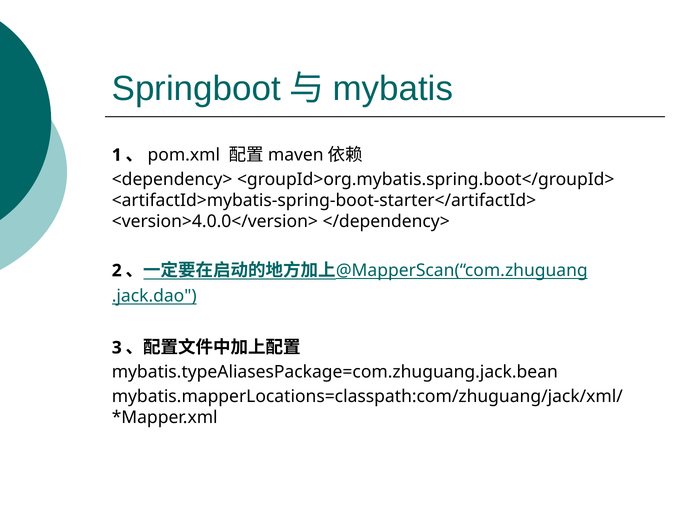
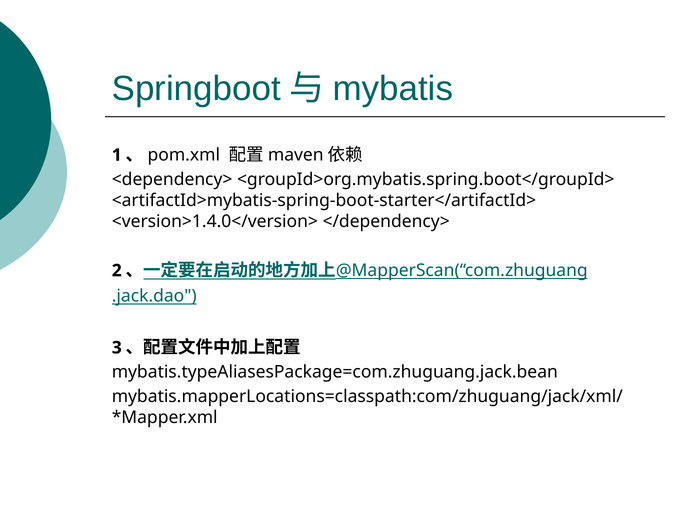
<version>4.0.0</version>: <version>4.0.0</version> -> <version>1.4.0</version> (215, 222)
